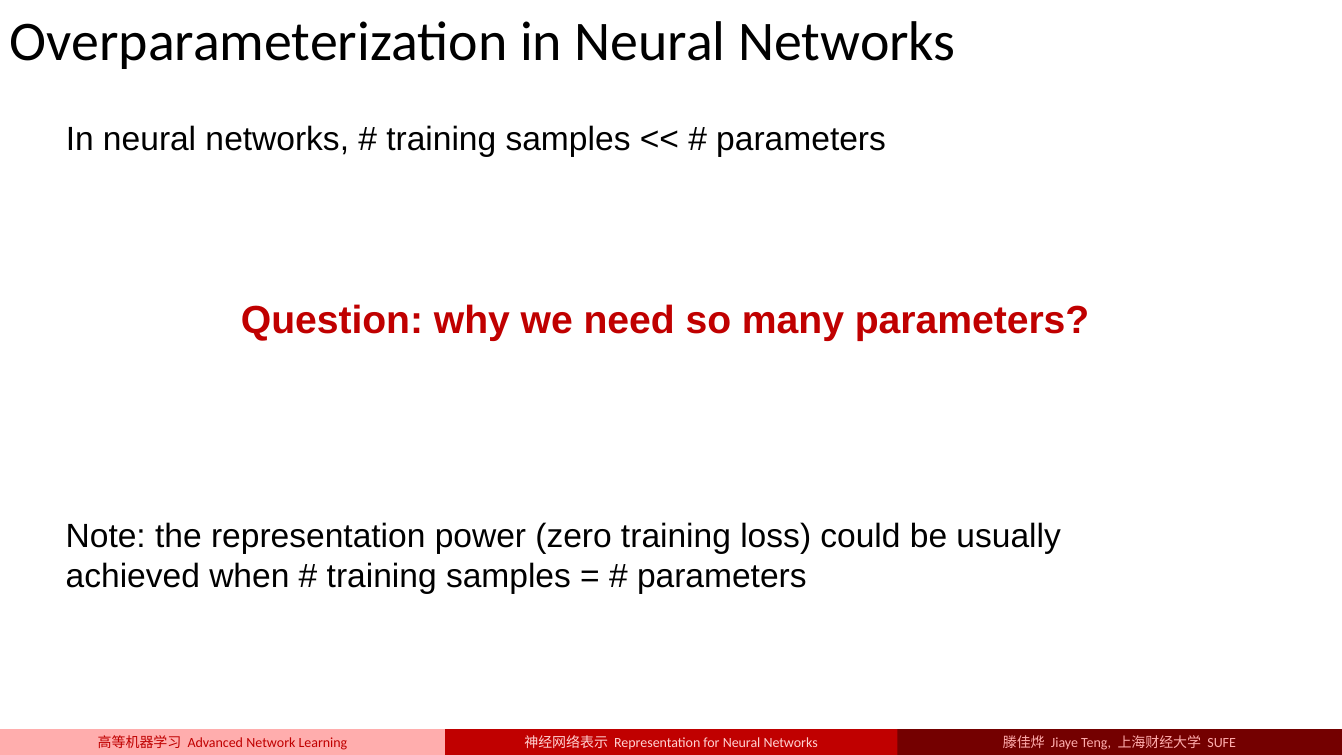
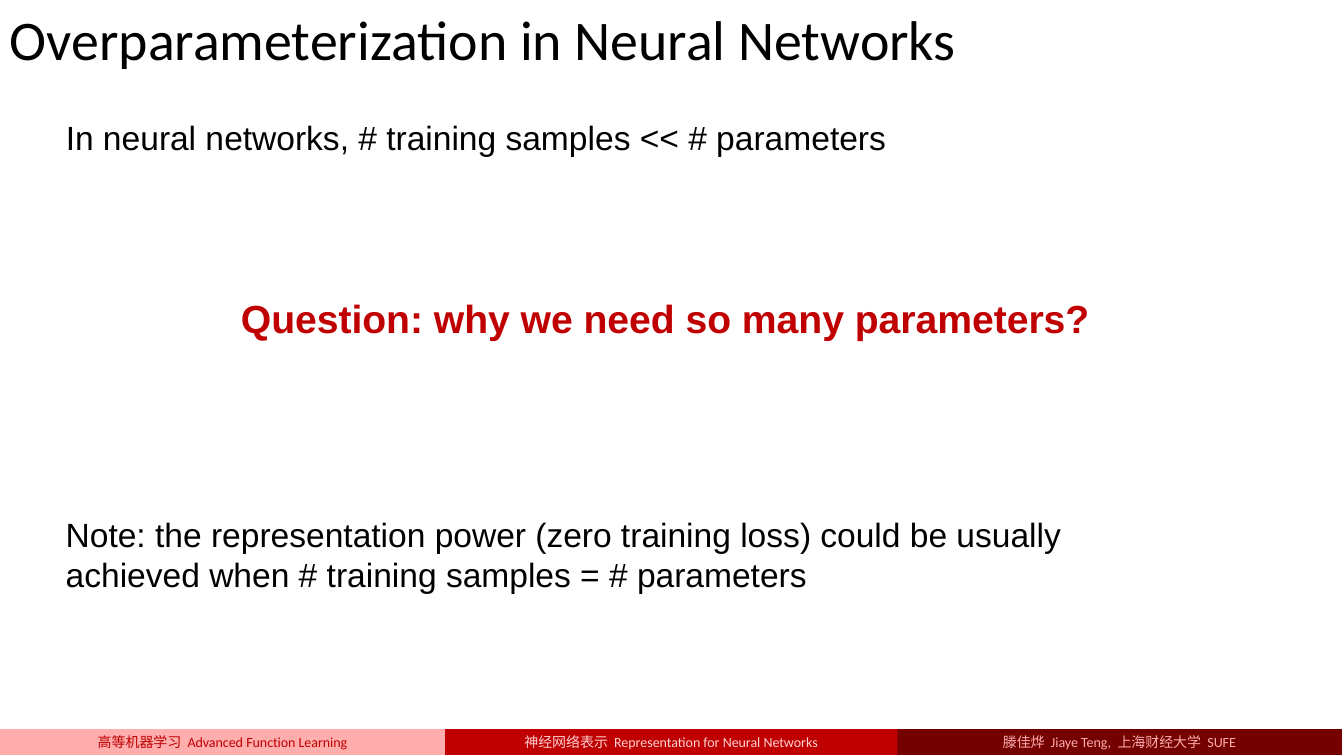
Network: Network -> Function (271, 743)
